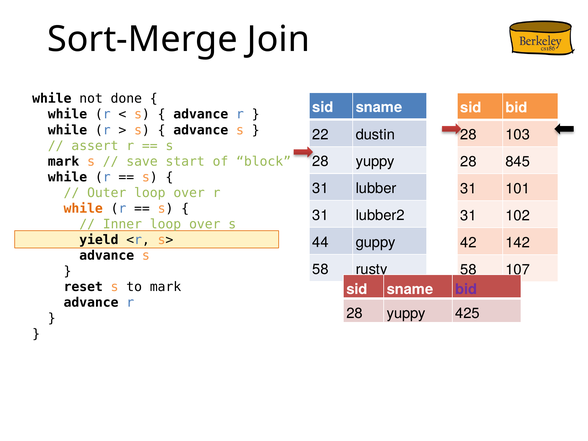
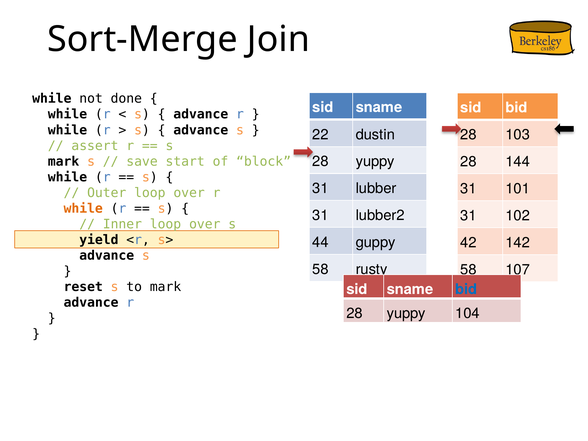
845: 845 -> 144 (518, 162)
bid colour: purple -> blue (466, 289)
425: 425 -> 104 (468, 313)
